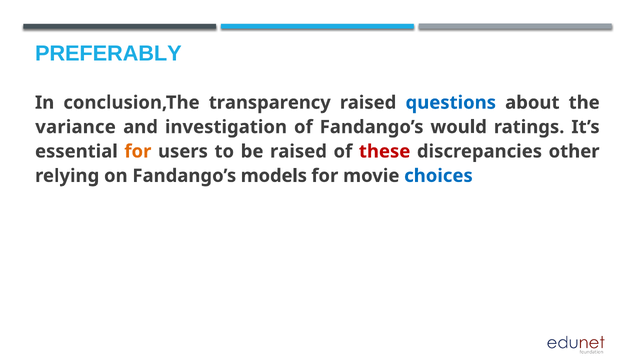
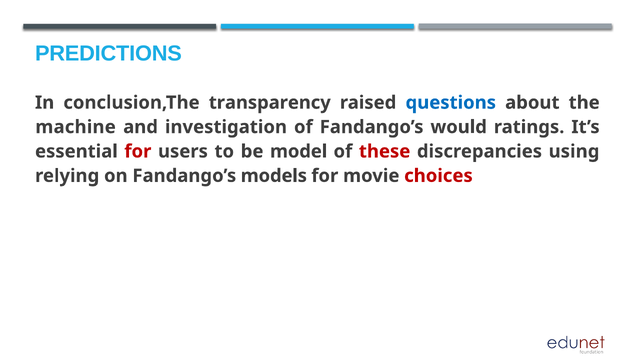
PREFERABLY: PREFERABLY -> PREDICTIONS (108, 54)
variance: variance -> machine (76, 127)
for colour: orange -> red (138, 151)
be raised: raised -> model (299, 151)
other: other -> using (574, 151)
choices colour: blue -> red (438, 176)
